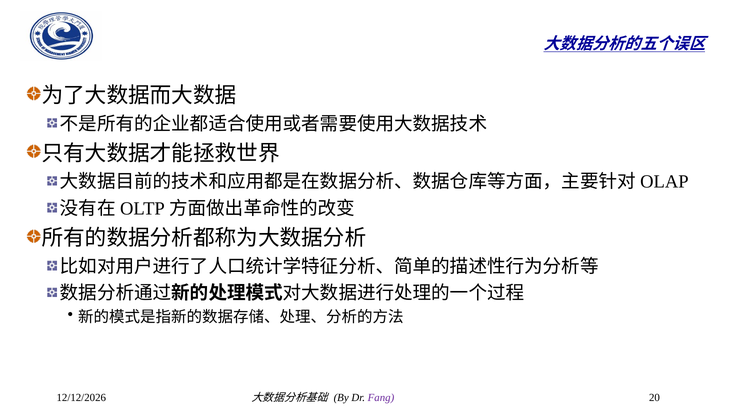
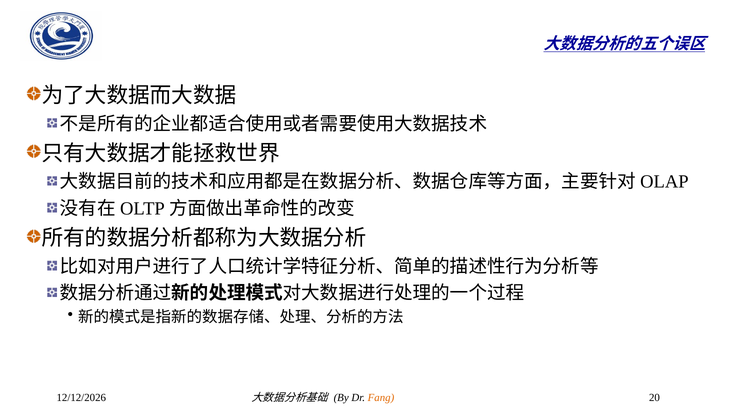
Fang colour: purple -> orange (381, 397)
